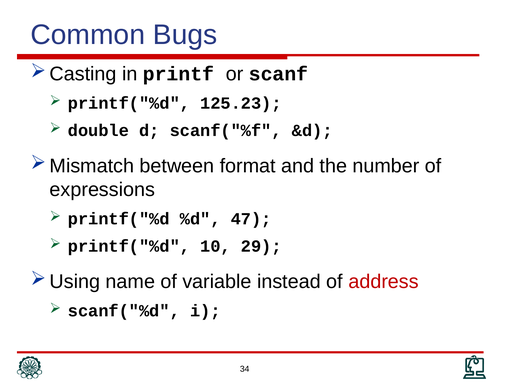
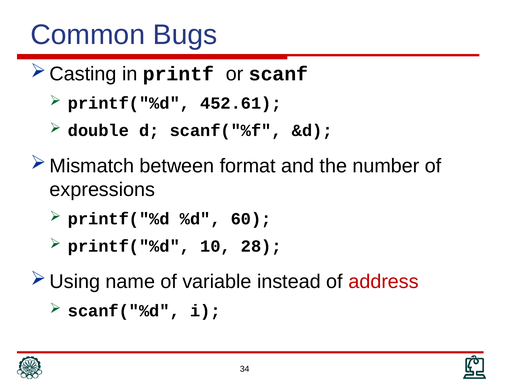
125.23: 125.23 -> 452.61 (241, 103)
47: 47 -> 60 (251, 219)
29: 29 -> 28 (261, 246)
